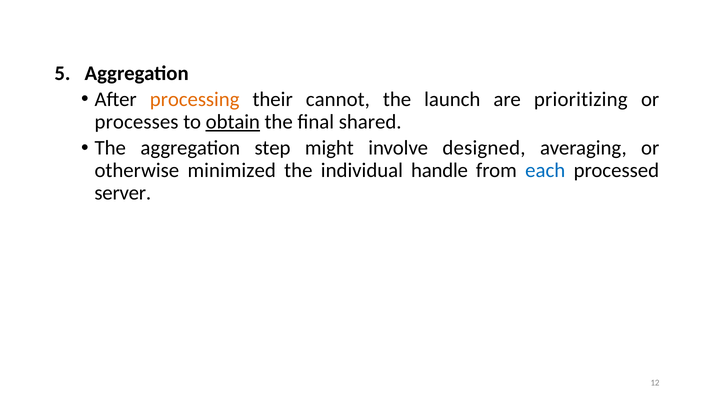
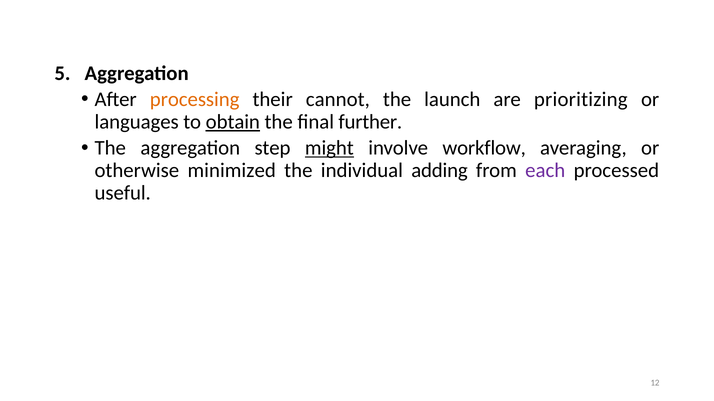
processes: processes -> languages (137, 122)
shared: shared -> further (370, 122)
might underline: none -> present (329, 148)
designed: designed -> workflow (484, 148)
handle: handle -> adding (440, 171)
each colour: blue -> purple (545, 171)
server: server -> useful (123, 193)
